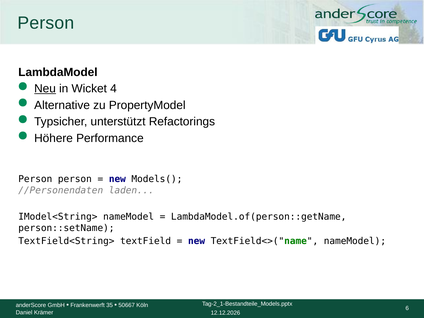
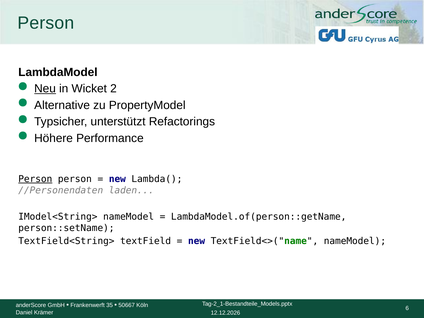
4: 4 -> 2 (113, 89)
Person underline: none -> present (35, 179)
Models(: Models( -> Lambda( (157, 179)
